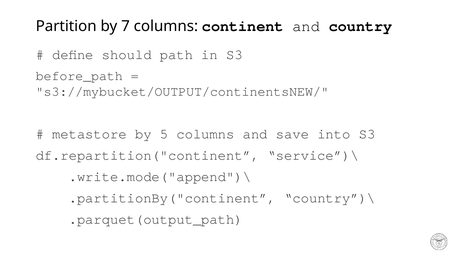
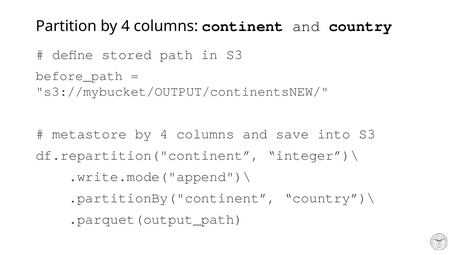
Partition by 7: 7 -> 4 (126, 26)
should: should -> stored (127, 55)
5: 5 -> 4 (164, 134)
service”)\: service”)\ -> integer”)\ (313, 155)
